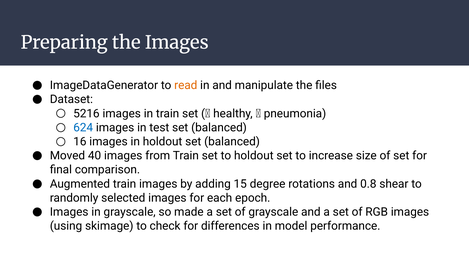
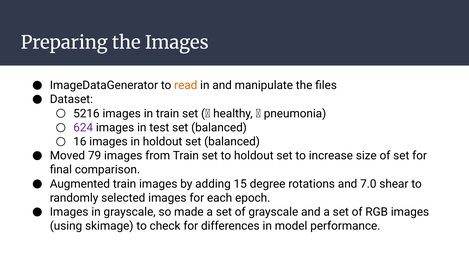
624 colour: blue -> purple (83, 127)
40: 40 -> 79 (95, 156)
0.8: 0.8 -> 7.0 (368, 184)
